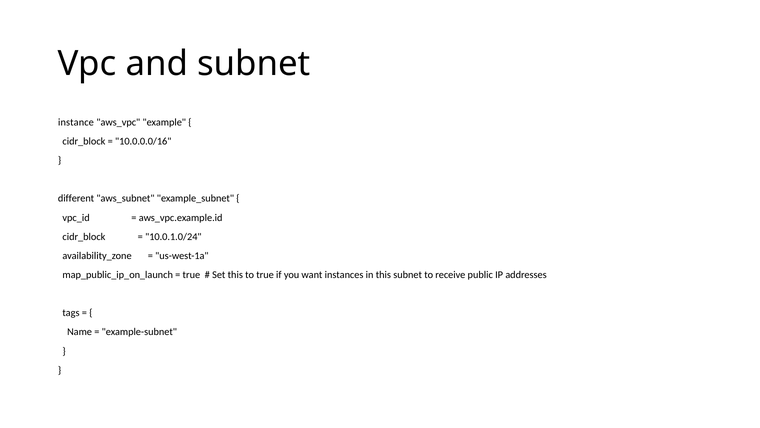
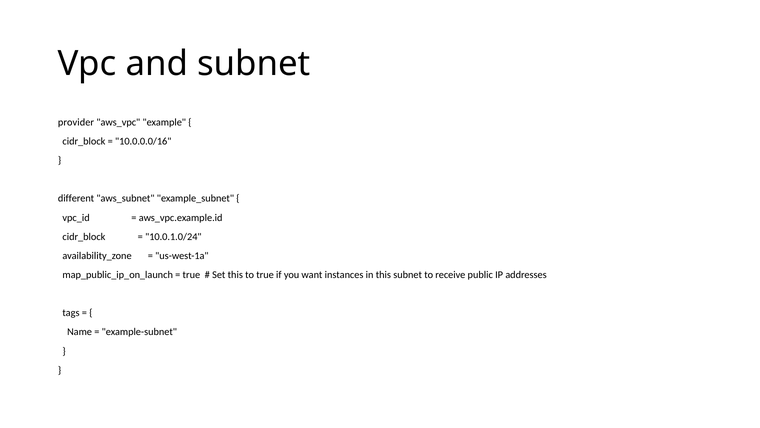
instance: instance -> provider (76, 122)
